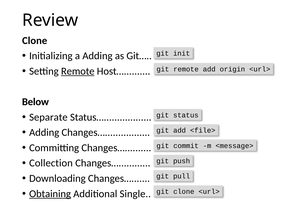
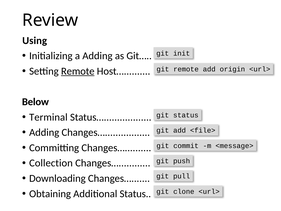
Clone: Clone -> Using (35, 41)
Separate: Separate -> Terminal (48, 117)
Obtaining underline: present -> none (50, 194)
Additional Single: Single -> Status (135, 194)
